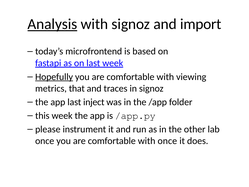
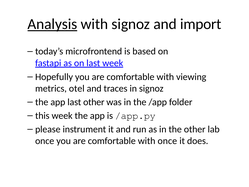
Hopefully underline: present -> none (54, 77)
that: that -> otel (77, 88)
last inject: inject -> other (94, 102)
